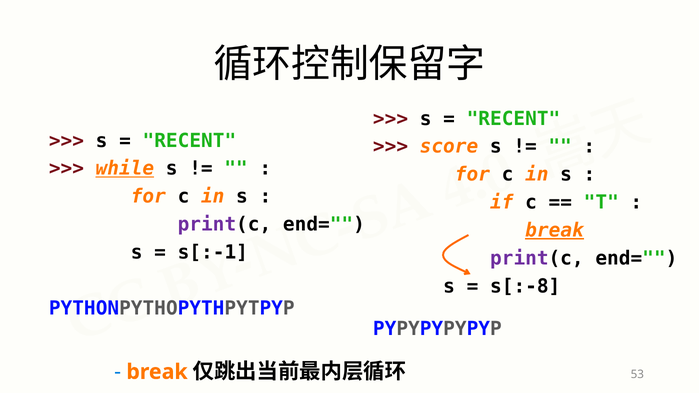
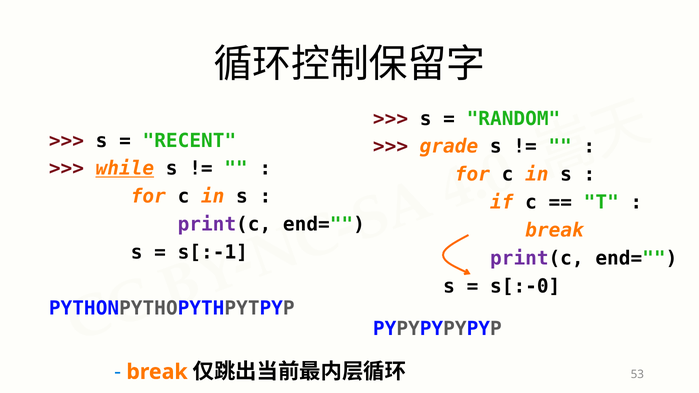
RECENT: RECENT -> RANDOM (513, 119)
score: score -> grade (449, 147)
break underline: present -> none (555, 231)
s[:-8: s[:-8 -> s[:-0 (525, 286)
